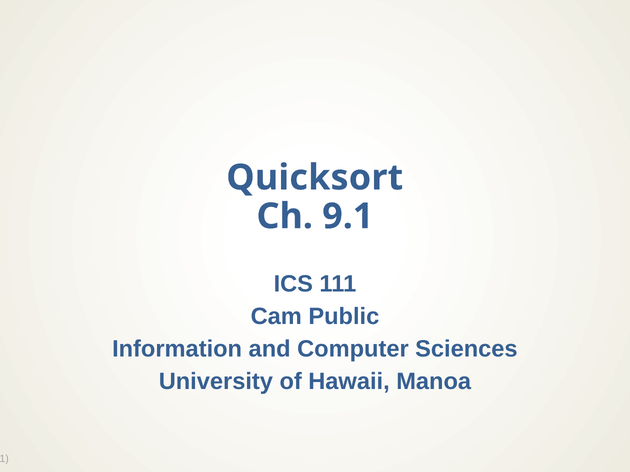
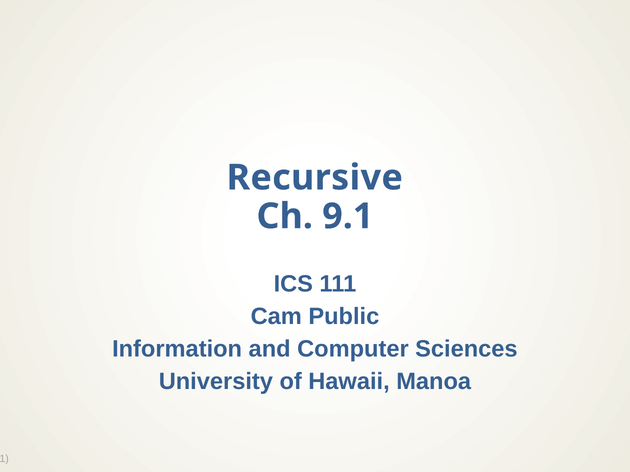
Quicksort: Quicksort -> Recursive (315, 178)
